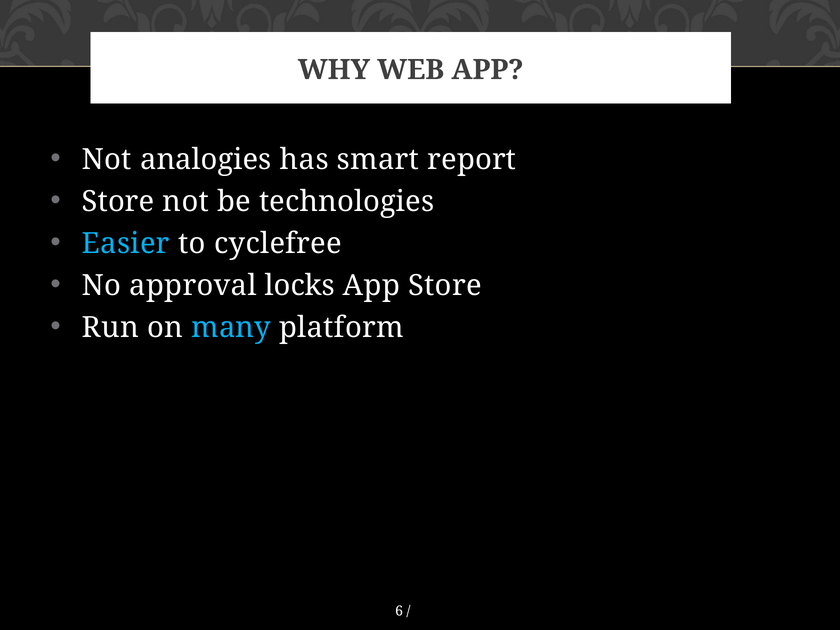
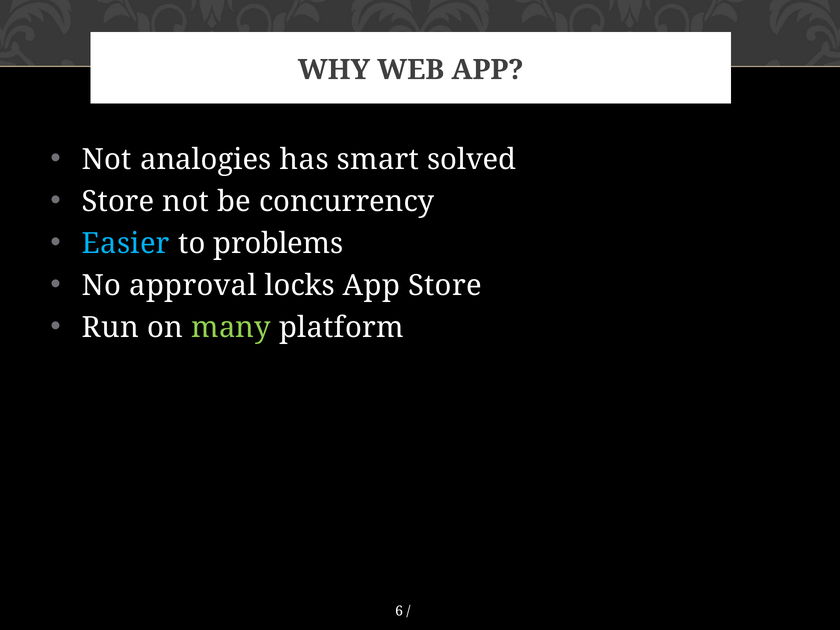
report: report -> solved (472, 159)
technologies: technologies -> concurrency (347, 201)
cyclefree: cyclefree -> problems (278, 243)
many colour: light blue -> light green (231, 327)
